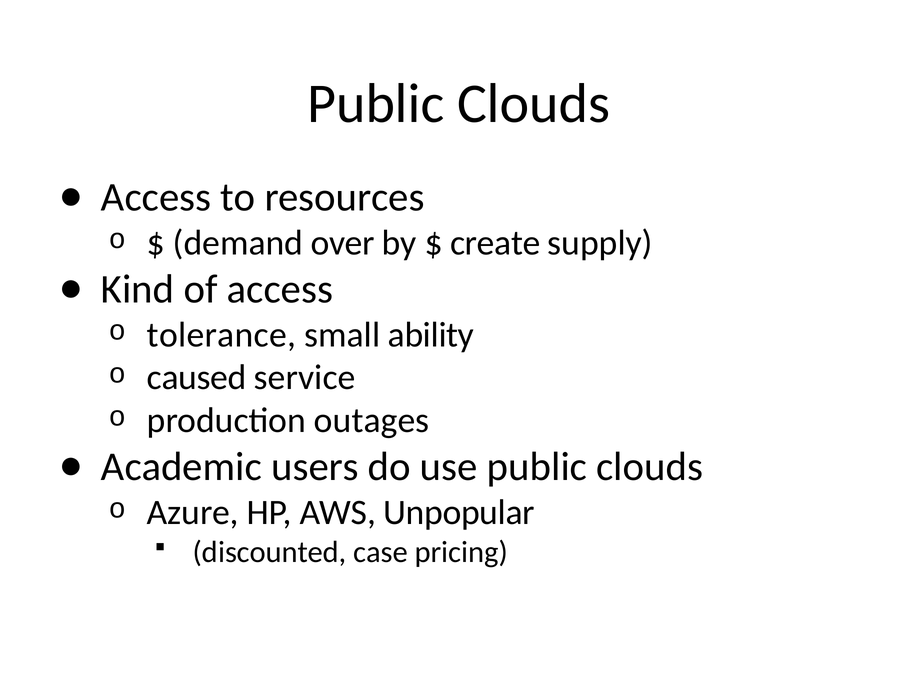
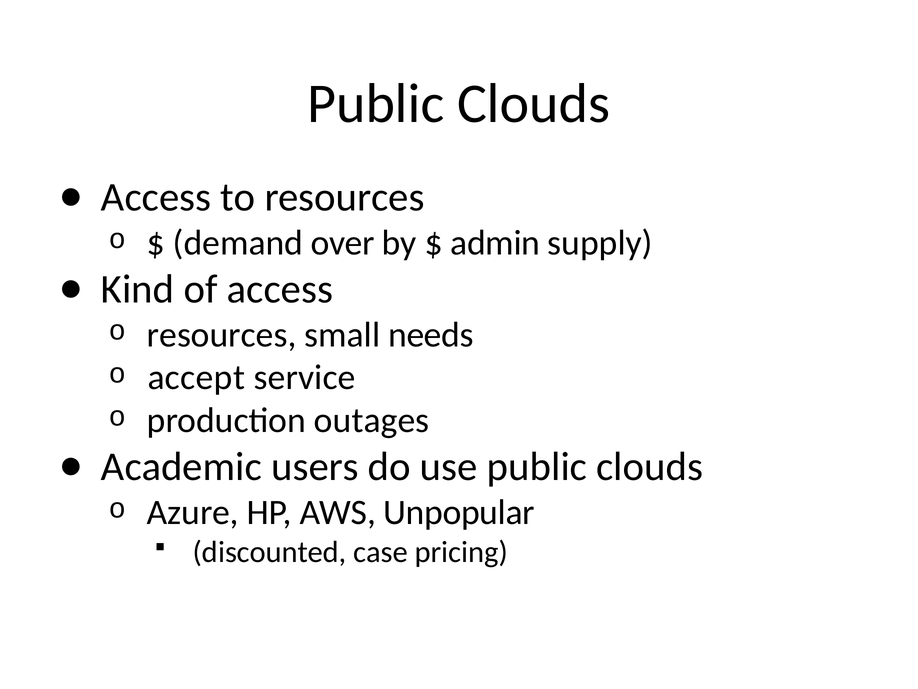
create: create -> admin (495, 243)
tolerance: tolerance -> resources (222, 335)
ability: ability -> needs (431, 335)
caused: caused -> accept (196, 377)
